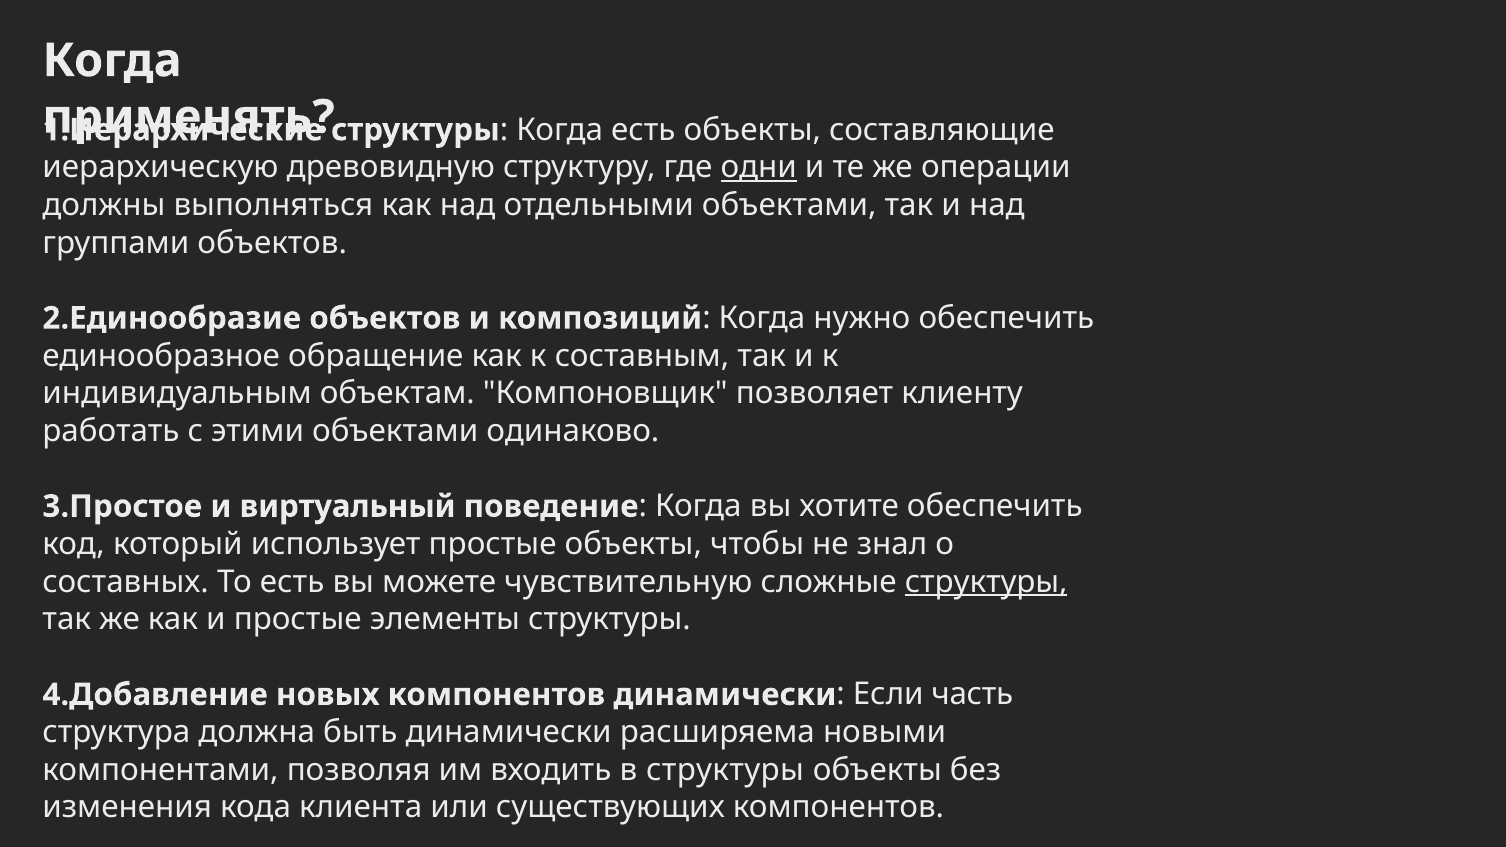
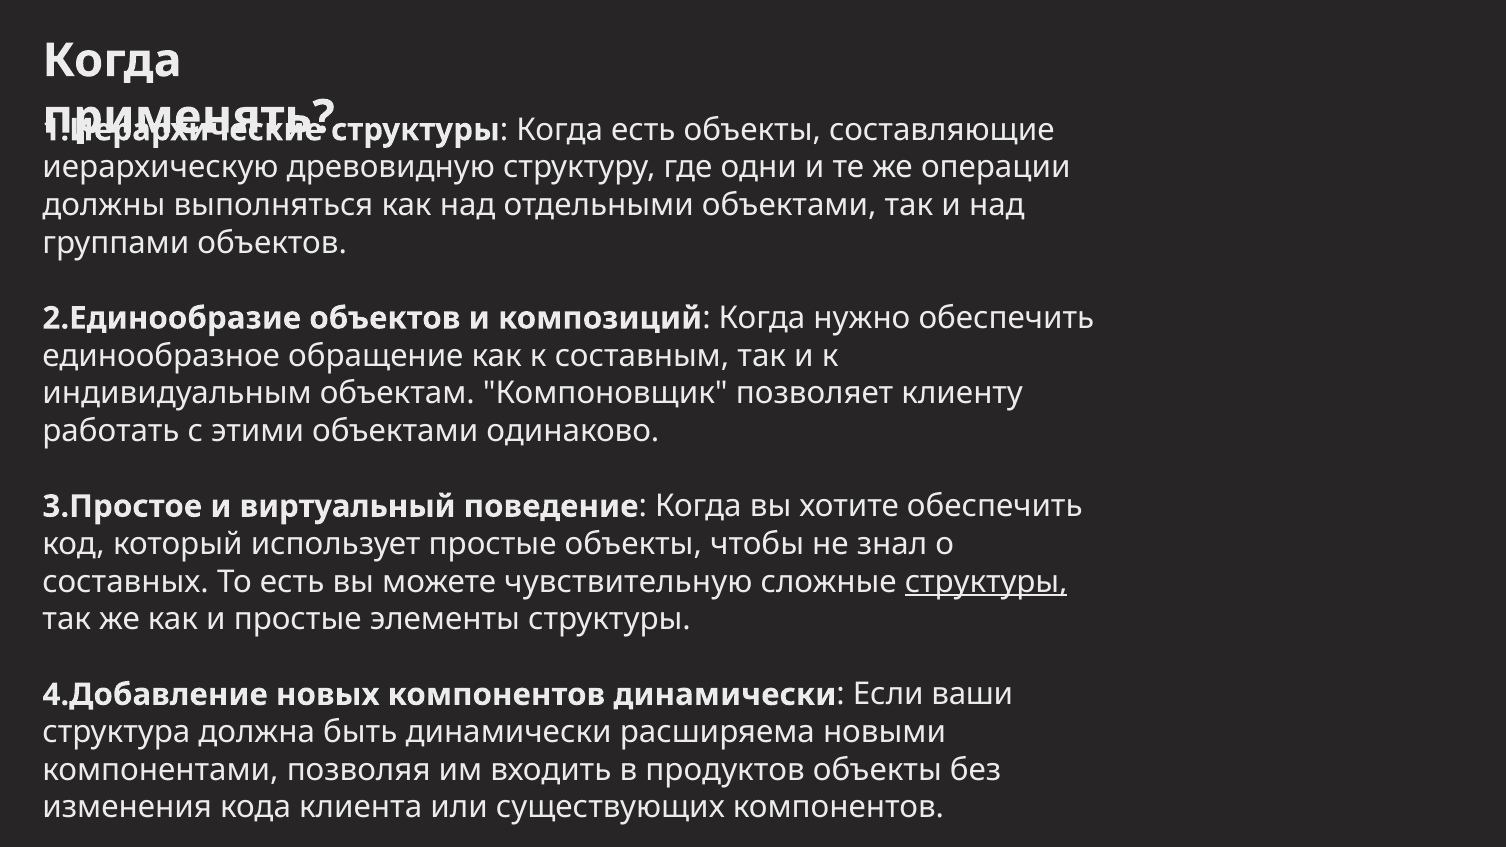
одни underline: present -> none (759, 168)
часть: часть -> ваши (972, 695)
в структуры: структуры -> продуктов (725, 770)
